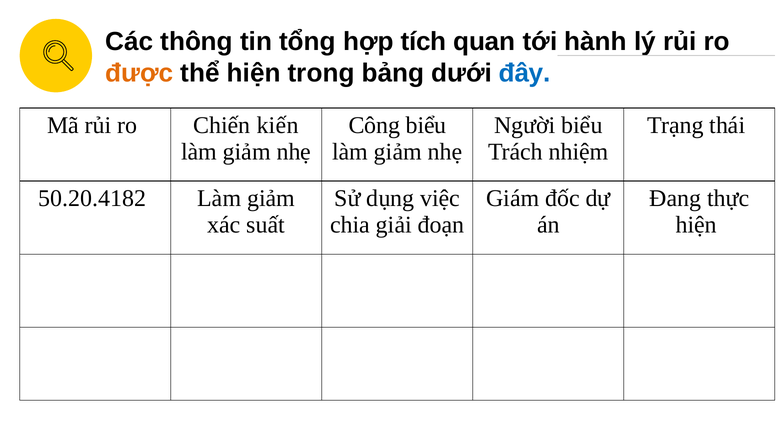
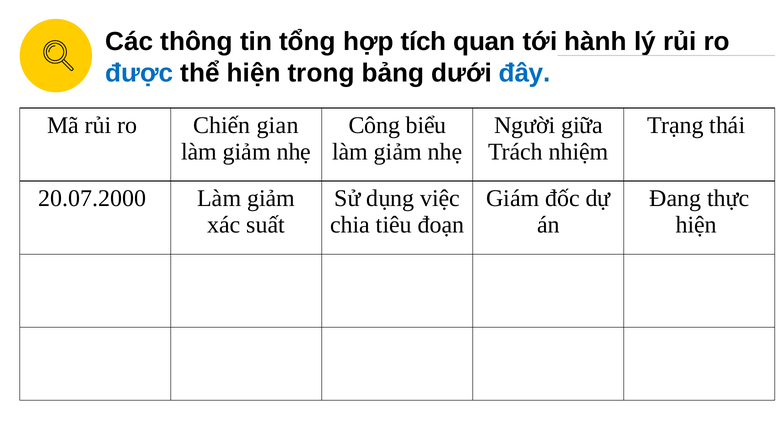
được colour: orange -> blue (139, 73)
kiến: kiến -> gian (278, 125)
Người biểu: biểu -> giữa (582, 125)
50.20.4182: 50.20.4182 -> 20.07.2000 (92, 198)
giải: giải -> tiêu (394, 225)
